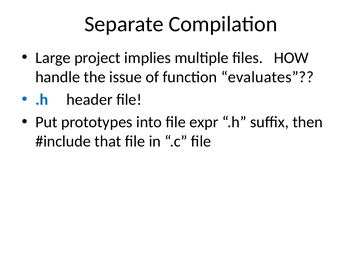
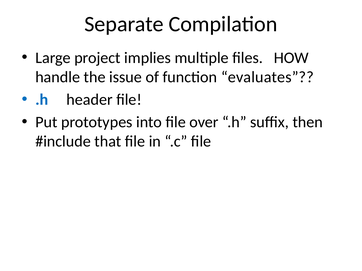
expr: expr -> over (204, 122)
